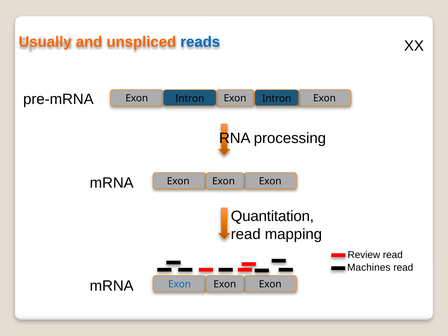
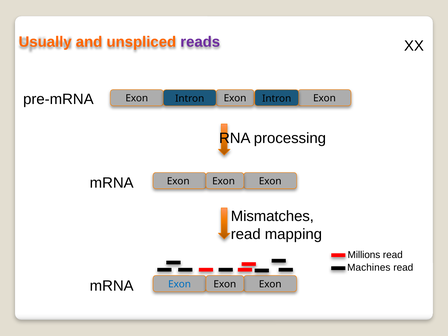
reads colour: blue -> purple (200, 42)
Quantitation: Quantitation -> Mismatches (272, 216)
Review: Review -> Millions (364, 255)
